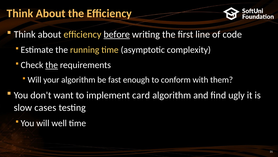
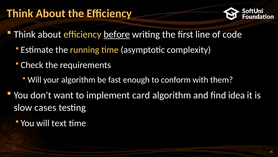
the underline: present -> none (52, 65)
ugly: ugly -> idea (237, 95)
well: well -> text (59, 123)
